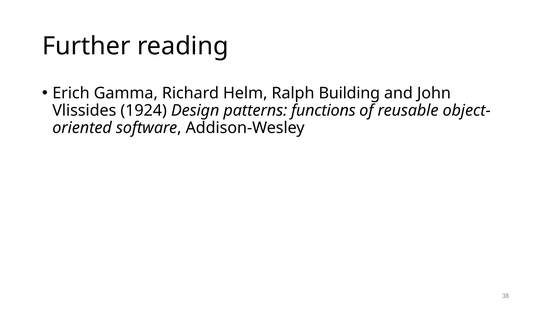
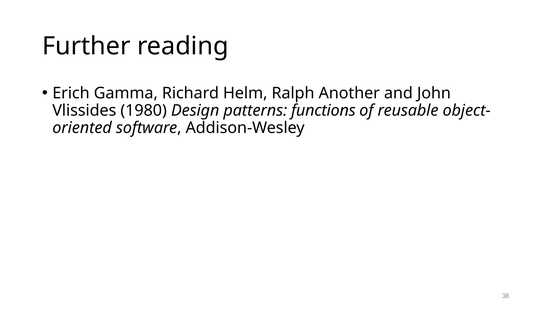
Building: Building -> Another (349, 93)
1924: 1924 -> 1980 (144, 111)
